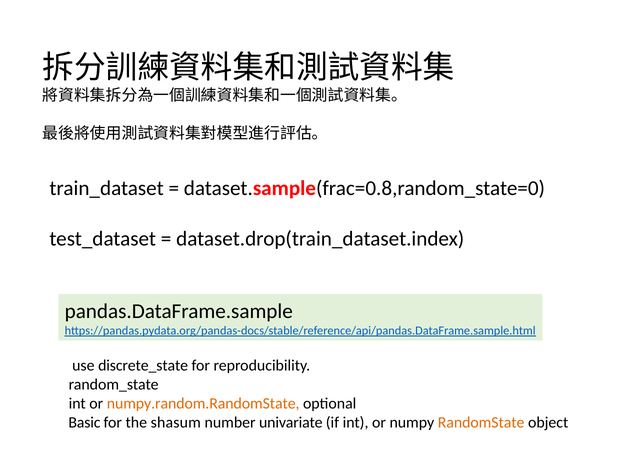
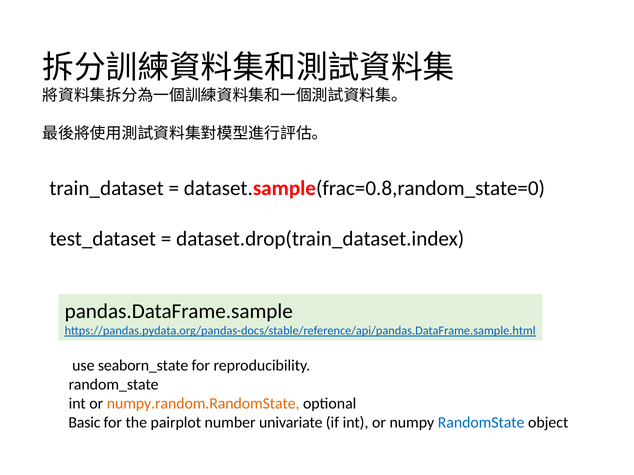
discrete_state: discrete_state -> seaborn_state (143, 366)
shasum: shasum -> pairplot (176, 423)
RandomState colour: orange -> blue (481, 423)
